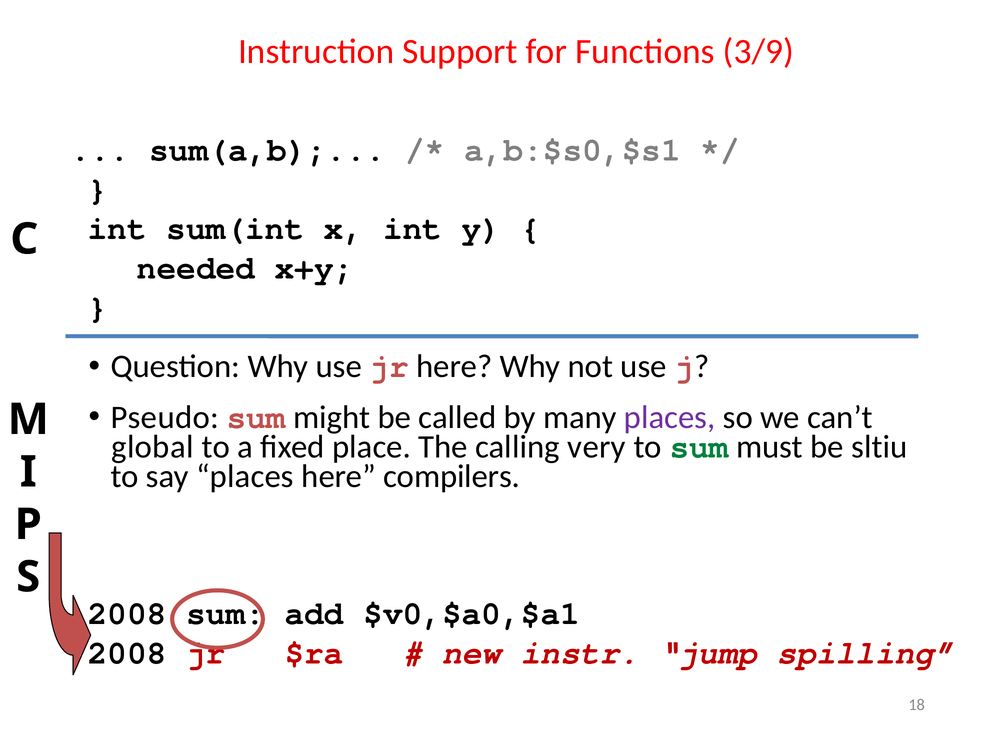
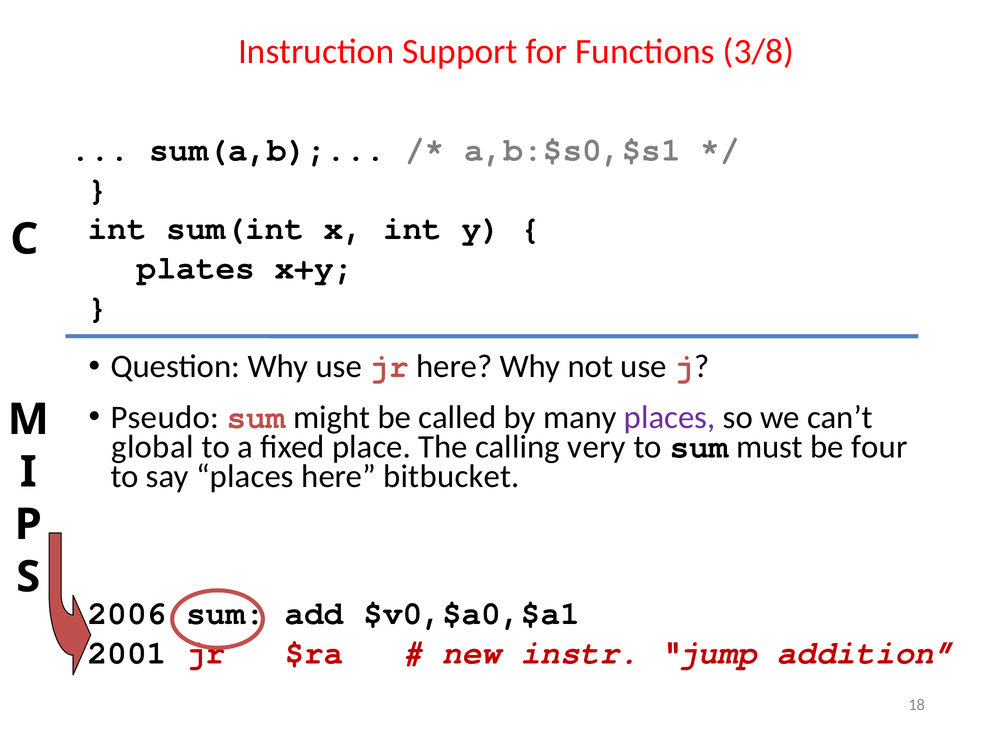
3/9: 3/9 -> 3/8 (758, 51)
needed: needed -> plates (196, 268)
sum colour: green -> black (699, 447)
sltiu: sltiu -> four (879, 447)
compilers: compilers -> bitbucket (451, 476)
2008: 2008 -> 2006 (127, 614)
2008: 2008 -> 2001 (127, 653)
spilling: spilling -> addition (865, 653)
